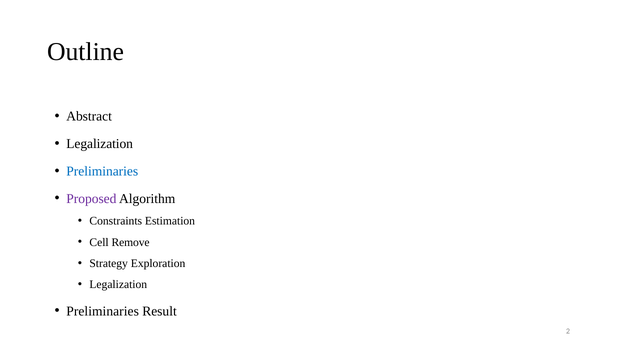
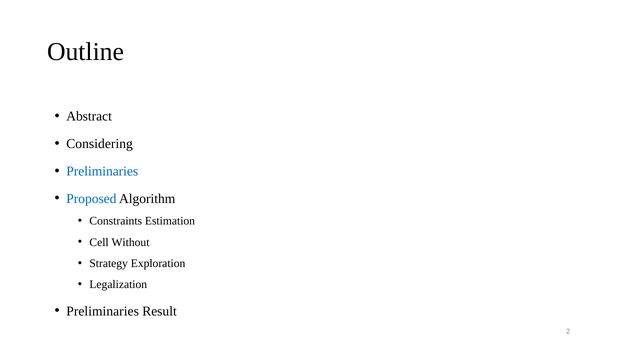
Legalization: Legalization -> Considering (100, 144)
Proposed colour: purple -> blue (91, 199)
Remove: Remove -> Without (131, 242)
